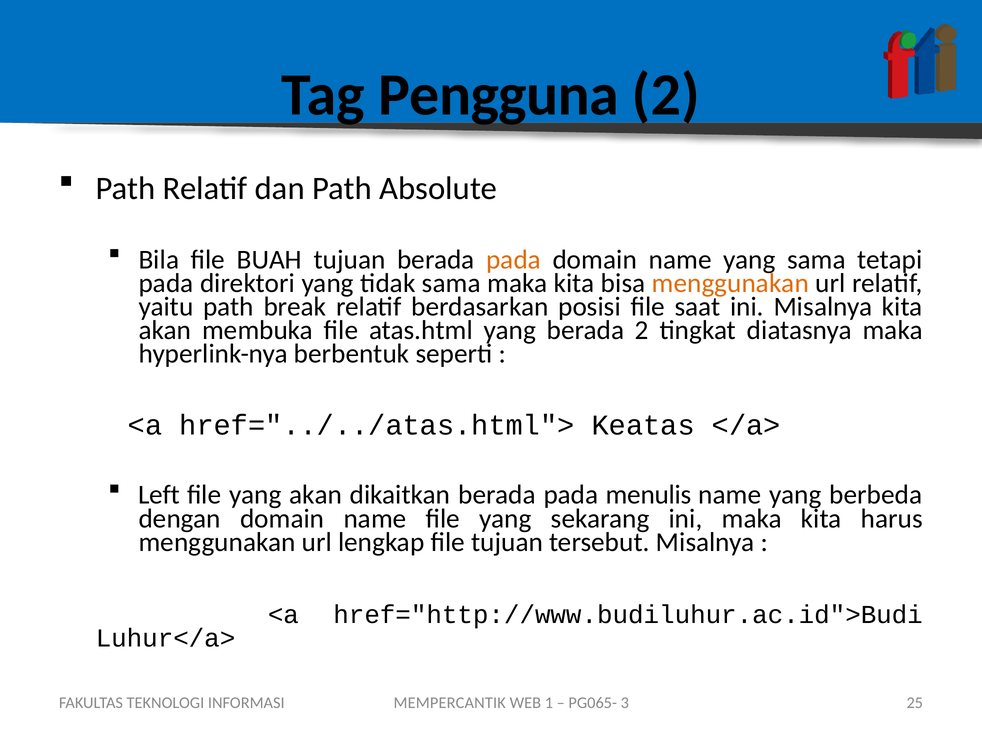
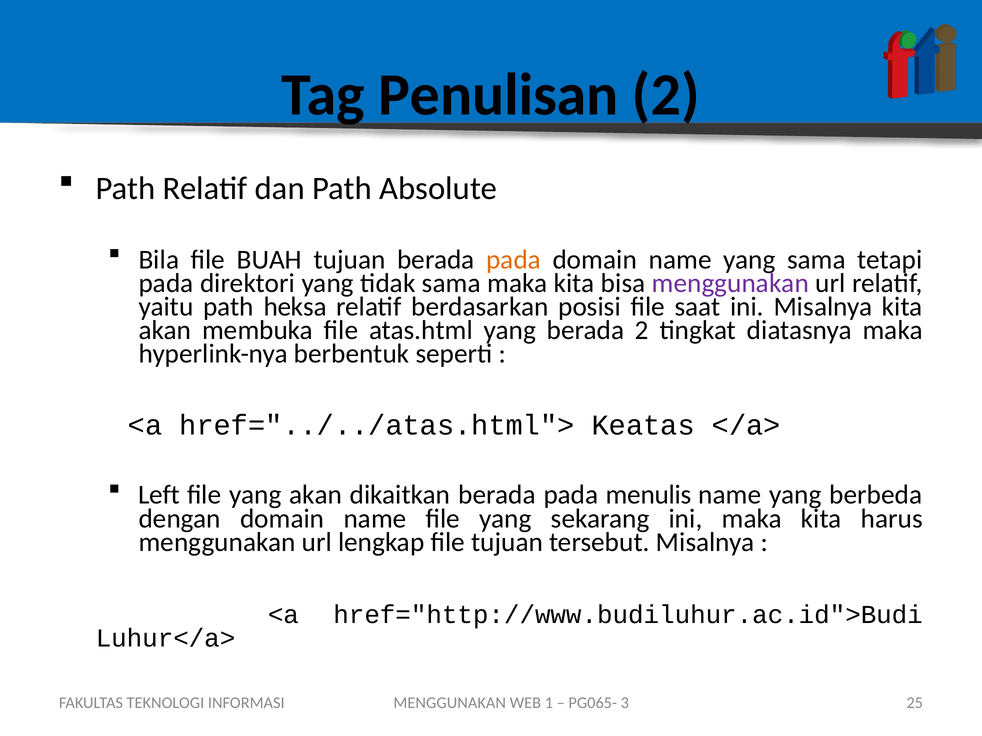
Pengguna: Pengguna -> Penulisan (498, 95)
menggunakan colour: orange -> purple (730, 283)
break: break -> heksa (295, 307)
INFORMASI MEMPERCANTIK: MEMPERCANTIK -> MENGGUNAKAN (450, 703)
